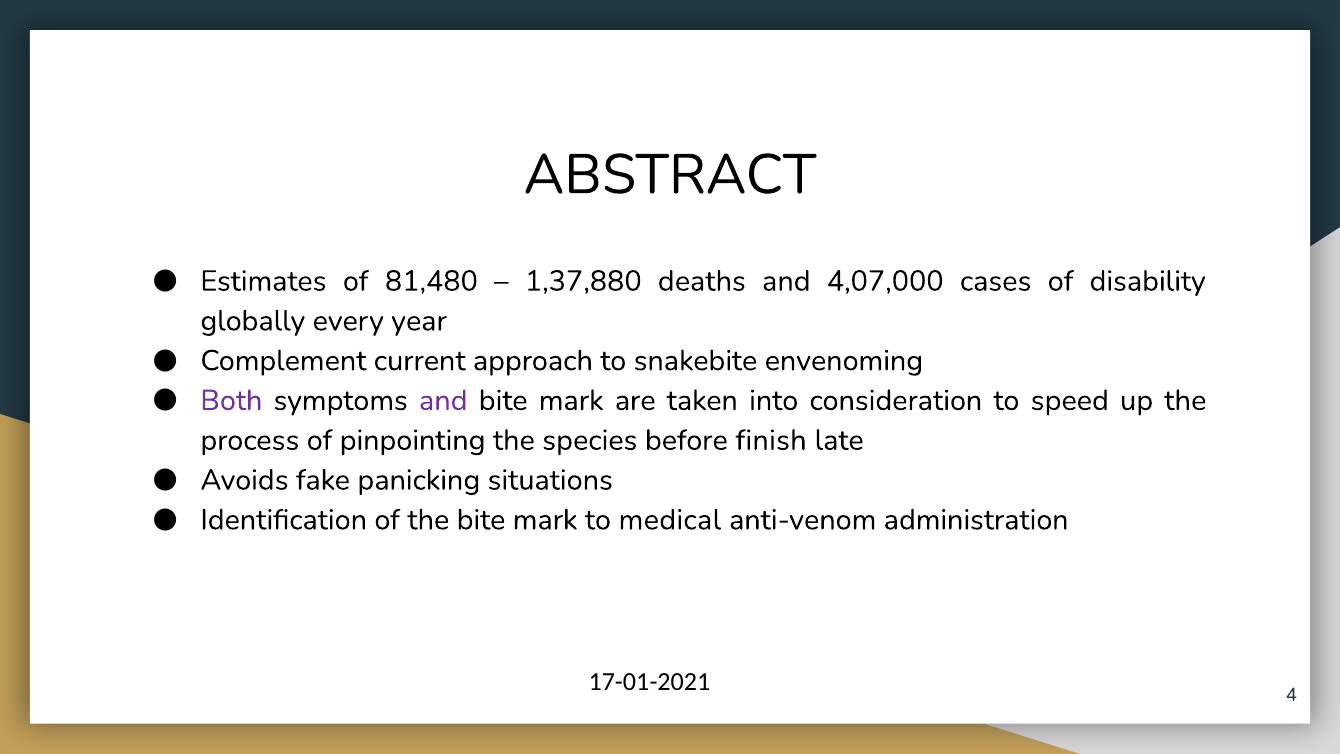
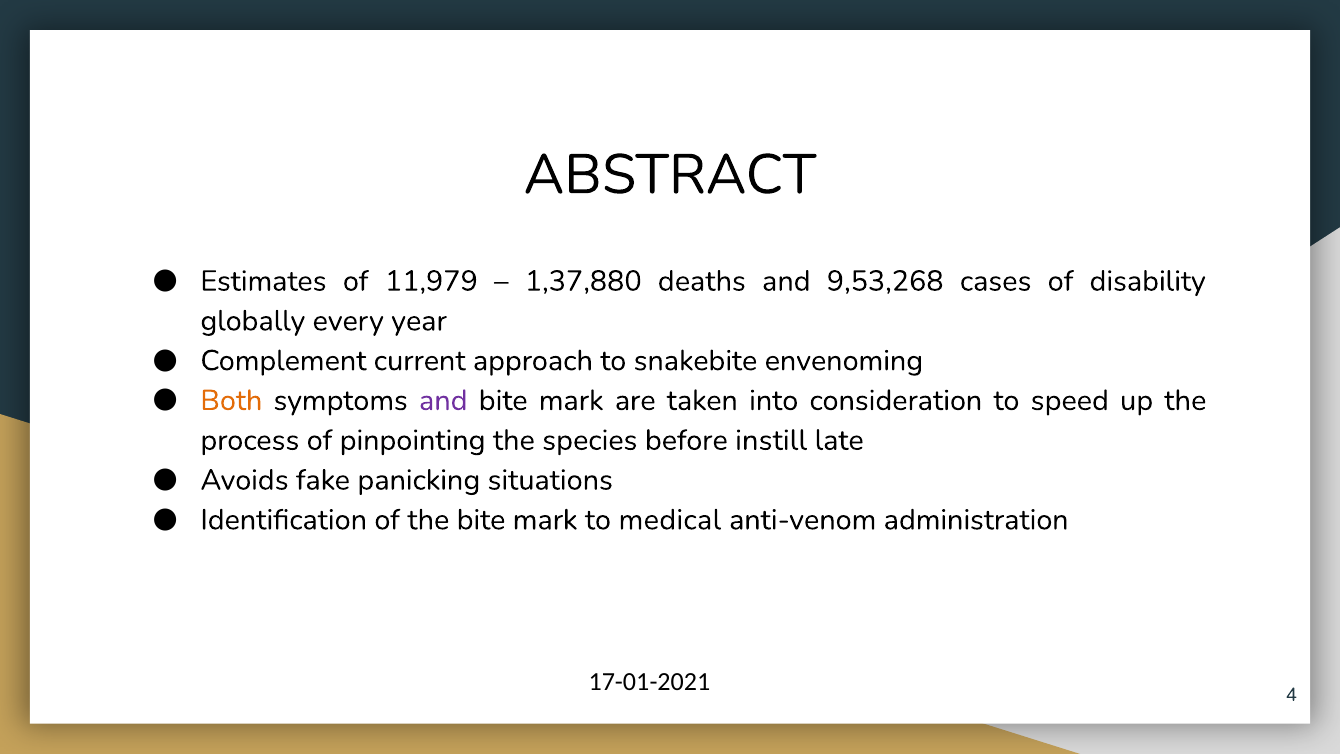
81,480: 81,480 -> 11,979 (431, 281)
4,07,000: 4,07,000 -> 9,53,268 (885, 281)
Both colour: purple -> orange (231, 400)
finish: finish -> instill (771, 440)
